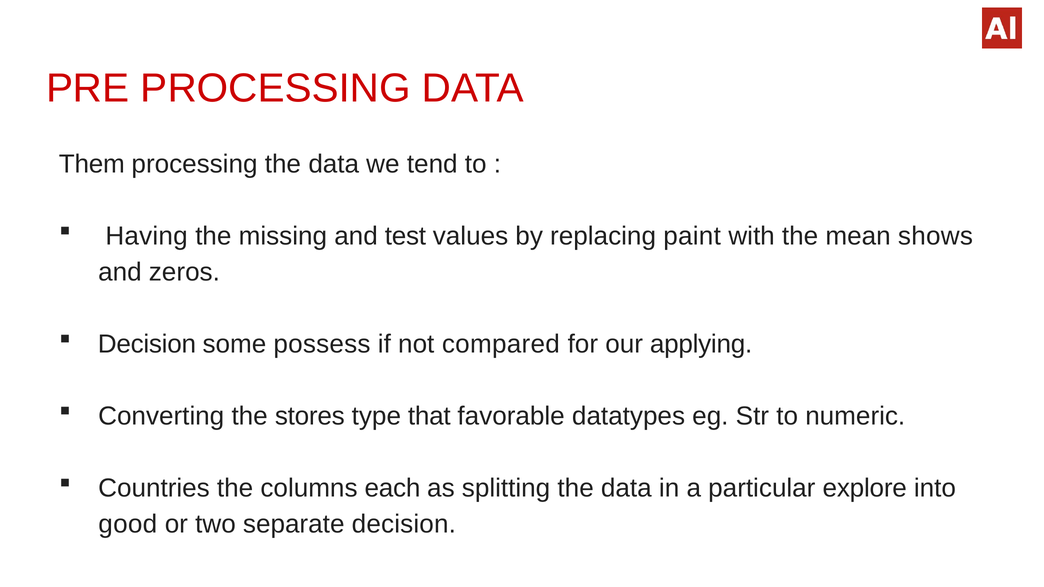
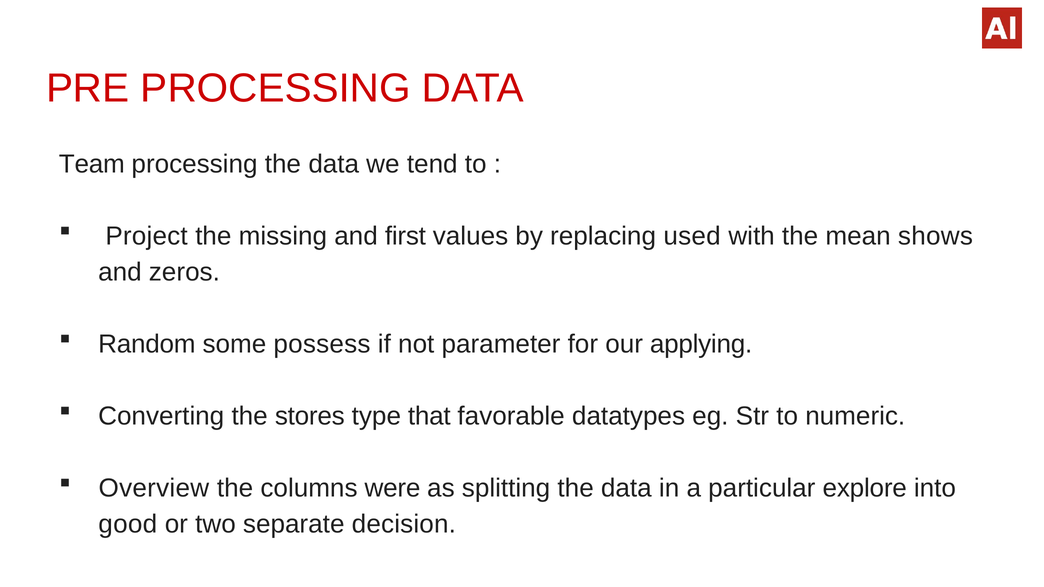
Them: Them -> Team (92, 164)
Having: Having -> Project (147, 236)
test: test -> first (405, 236)
paint: paint -> used (692, 236)
Decision: Decision -> Random (147, 344)
compared: compared -> parameter (501, 344)
Countries: Countries -> Overview (154, 488)
each: each -> were (393, 488)
